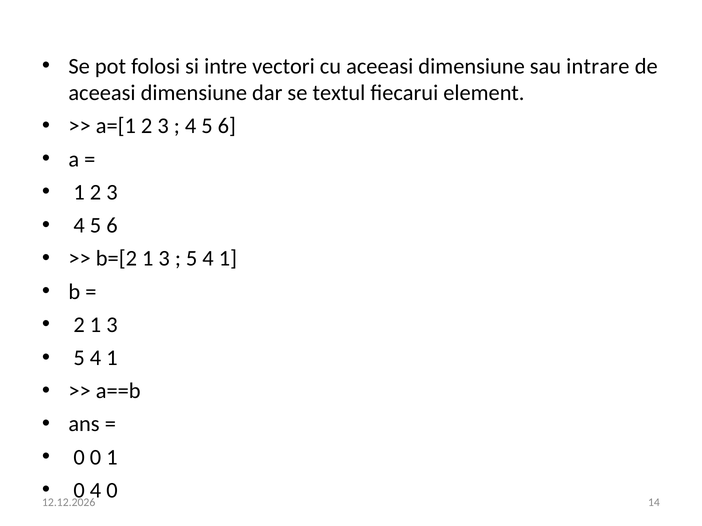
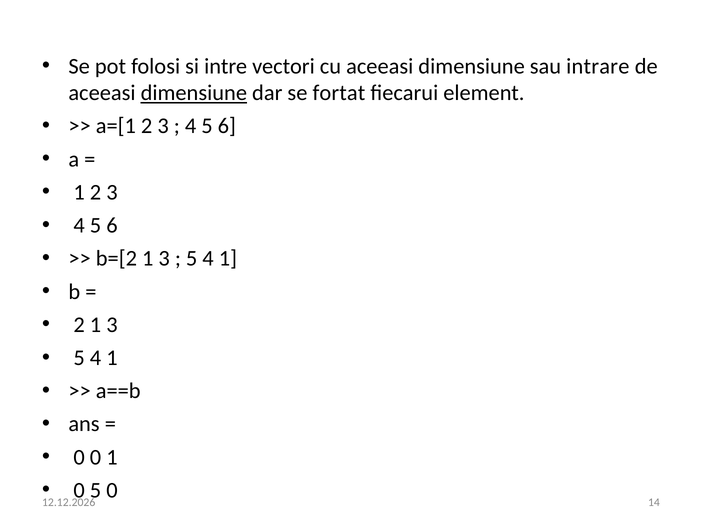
dimensiune underline: none -> present (194, 93)
textul: textul -> fortat (339, 93)
0 4: 4 -> 5 (96, 491)
